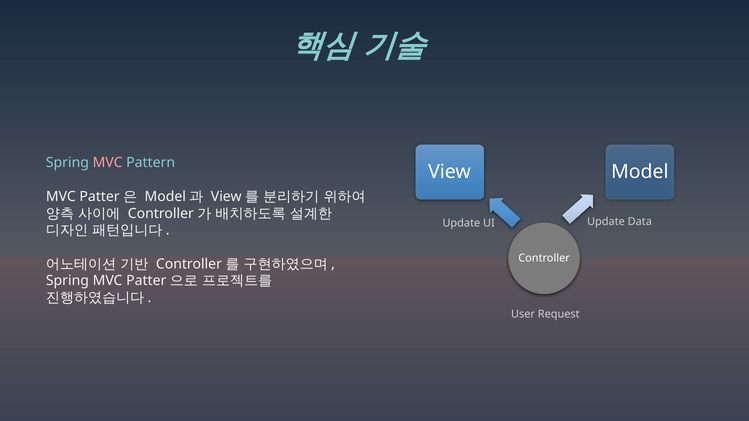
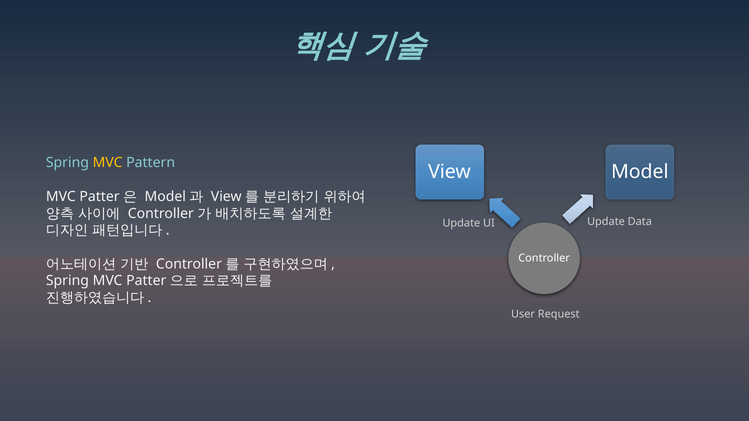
MVC colour: pink -> yellow (108, 163)
